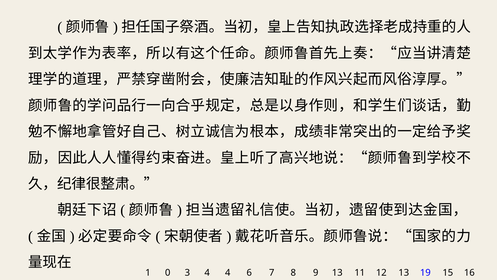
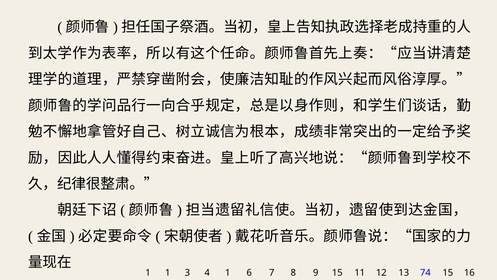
1 0: 0 -> 1 (168, 273)
4 4: 4 -> 1 (228, 273)
9 13: 13 -> 15 (337, 273)
19: 19 -> 74 (425, 273)
